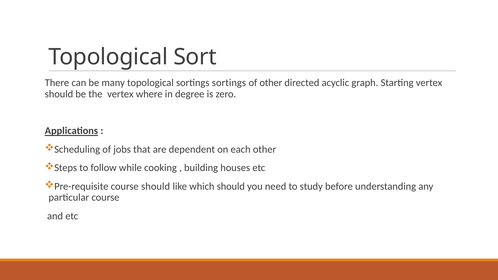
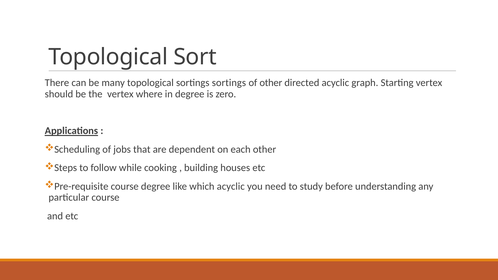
course should: should -> degree (156, 186)
which should: should -> acyclic (231, 186)
